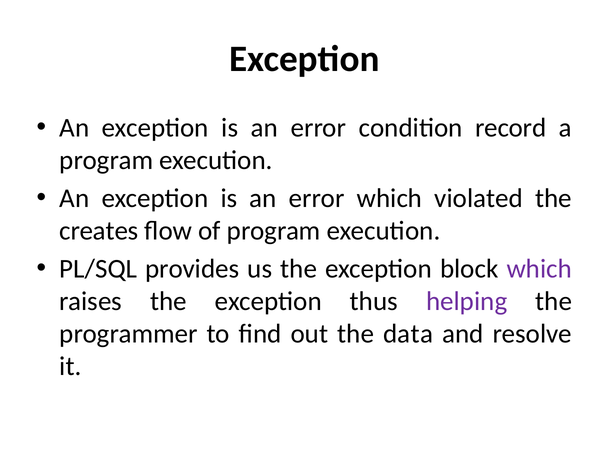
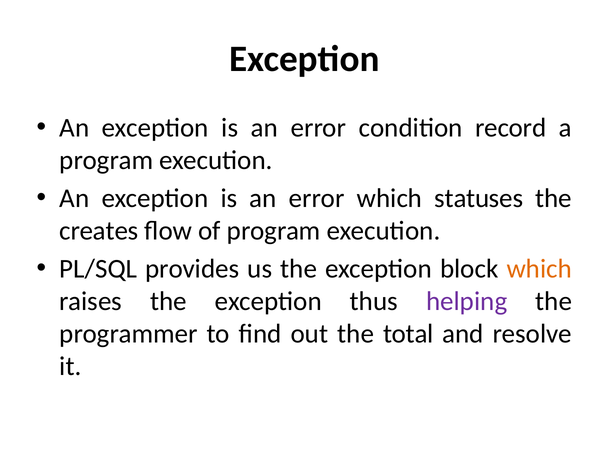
violated: violated -> statuses (479, 198)
which colour: purple -> orange (539, 269)
data: data -> total (408, 334)
